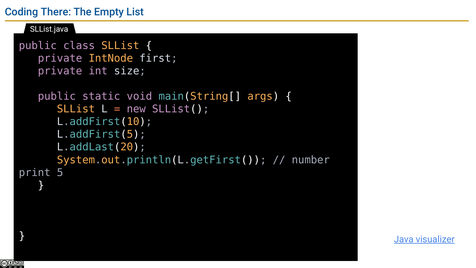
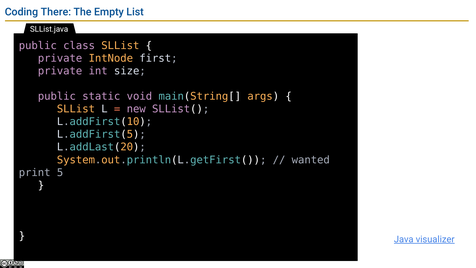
number: number -> wanted (311, 160)
